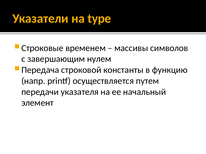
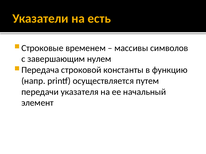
type: type -> есть (99, 19)
